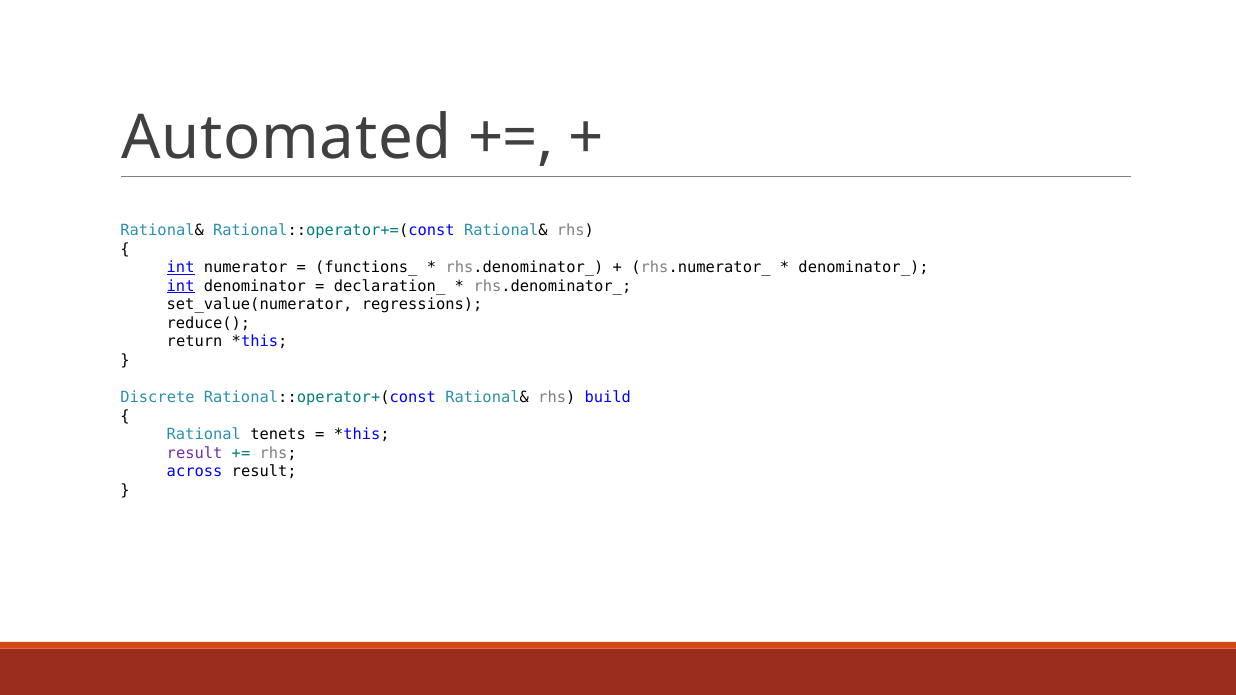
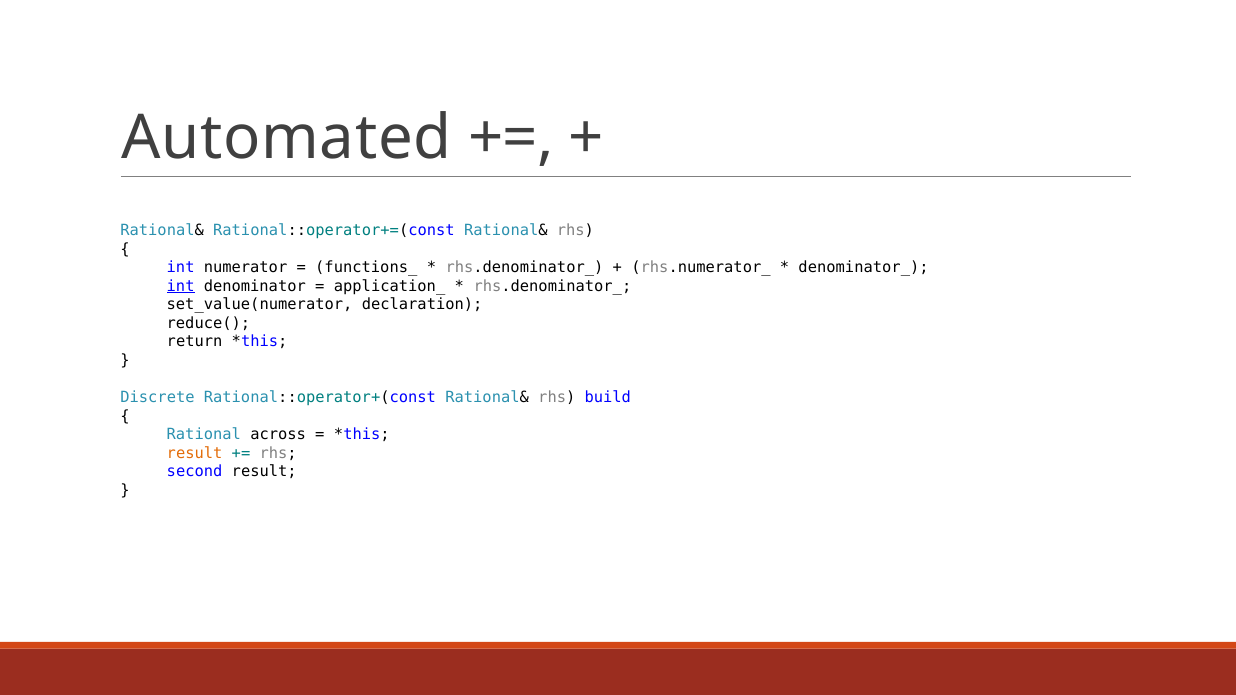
int underline: present -> none (181, 268)
declaration_: declaration_ -> application_ (390, 286)
regressions: regressions -> declaration (422, 305)
tenets: tenets -> across (278, 435)
result colour: purple -> orange (195, 453)
across: across -> second (195, 472)
